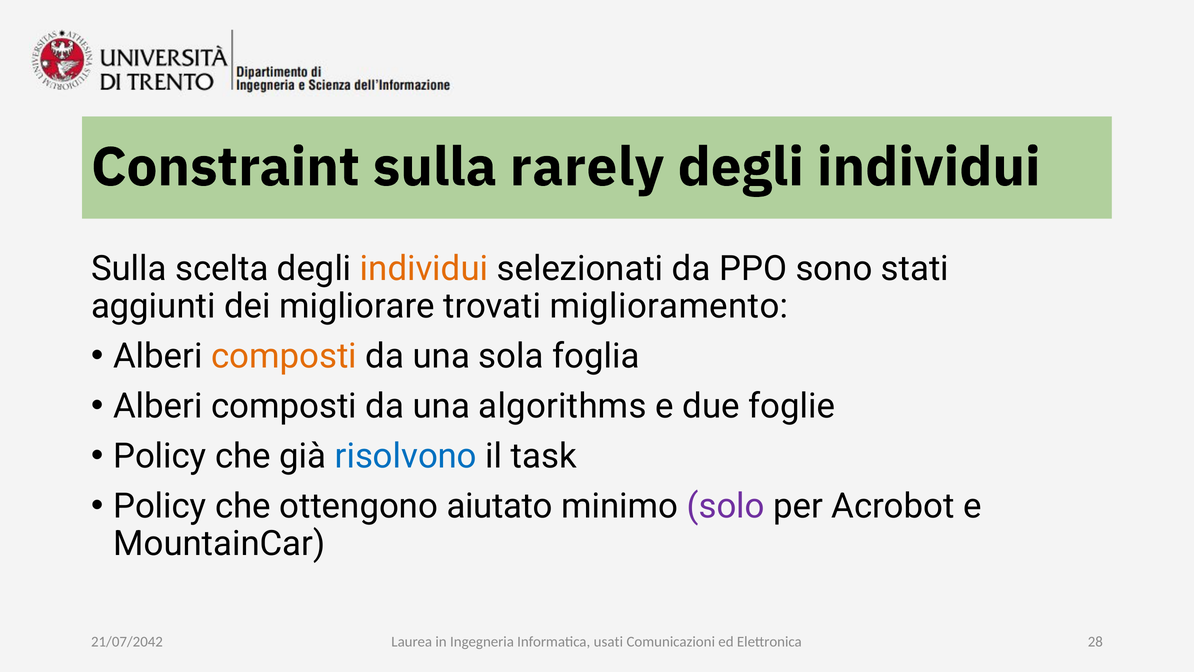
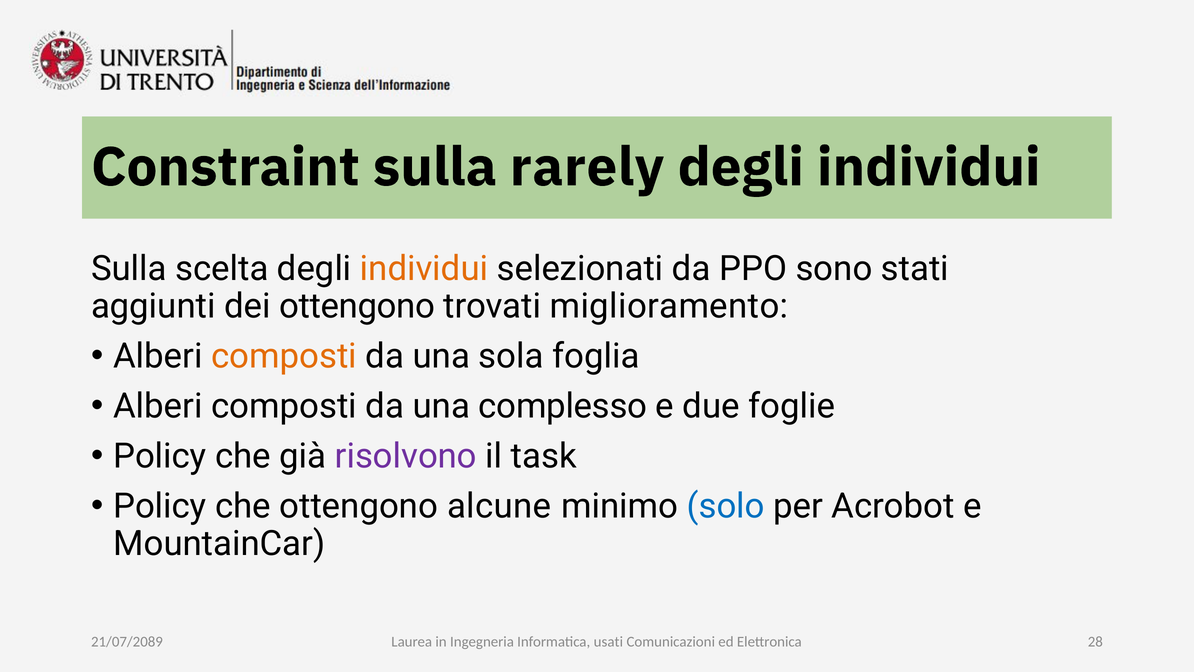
dei migliorare: migliorare -> ottengono (357, 306)
algorithms: algorithms -> complesso (563, 406)
risolvono colour: blue -> purple (406, 456)
aiutato: aiutato -> alcune (499, 506)
solo colour: purple -> blue (726, 506)
21/07/2042: 21/07/2042 -> 21/07/2089 (127, 641)
